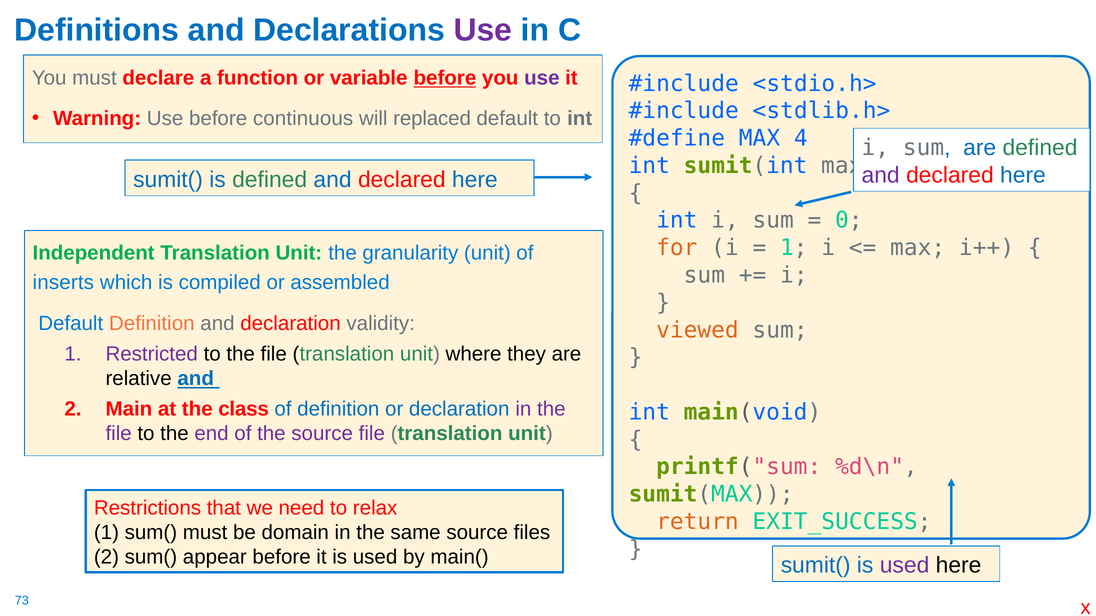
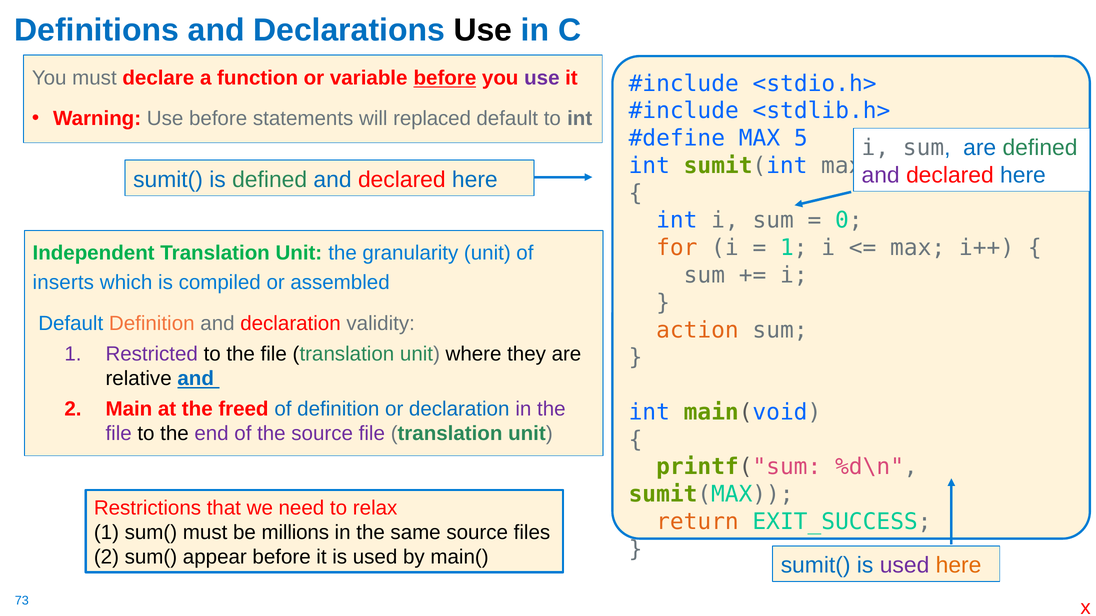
Use colour: purple -> black (483, 30)
continuous: continuous -> statements (303, 119)
4: 4 -> 5 (801, 138)
viewed: viewed -> action (697, 330)
class: class -> freed (243, 409)
domain: domain -> millions (295, 533)
here colour: black -> orange (959, 566)
